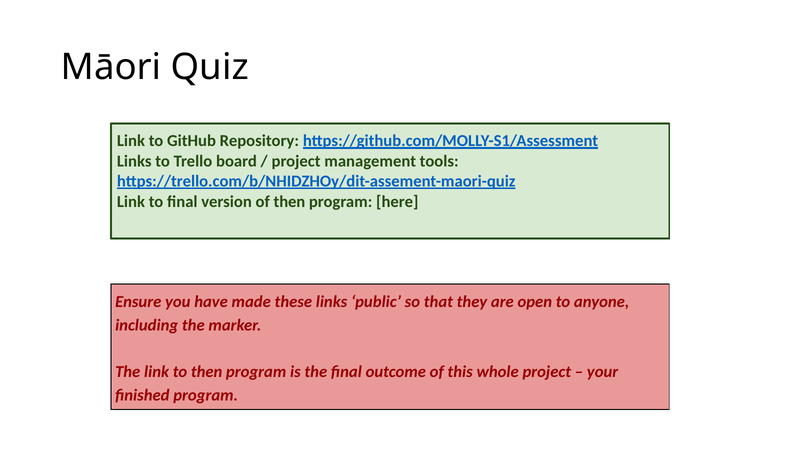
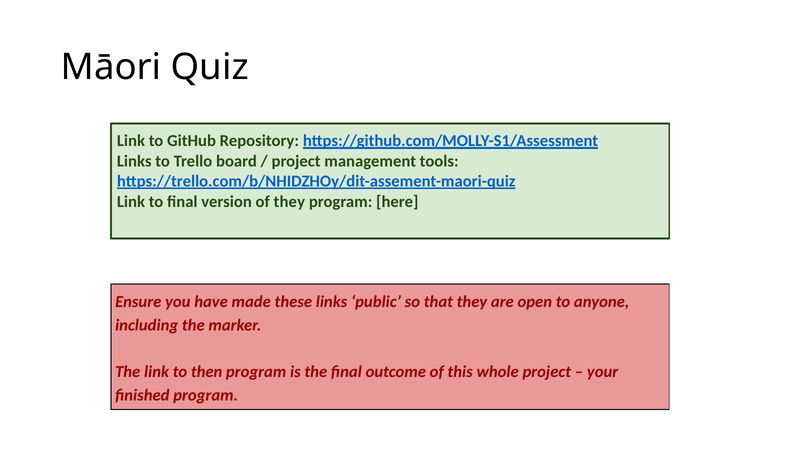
of then: then -> they (289, 201)
